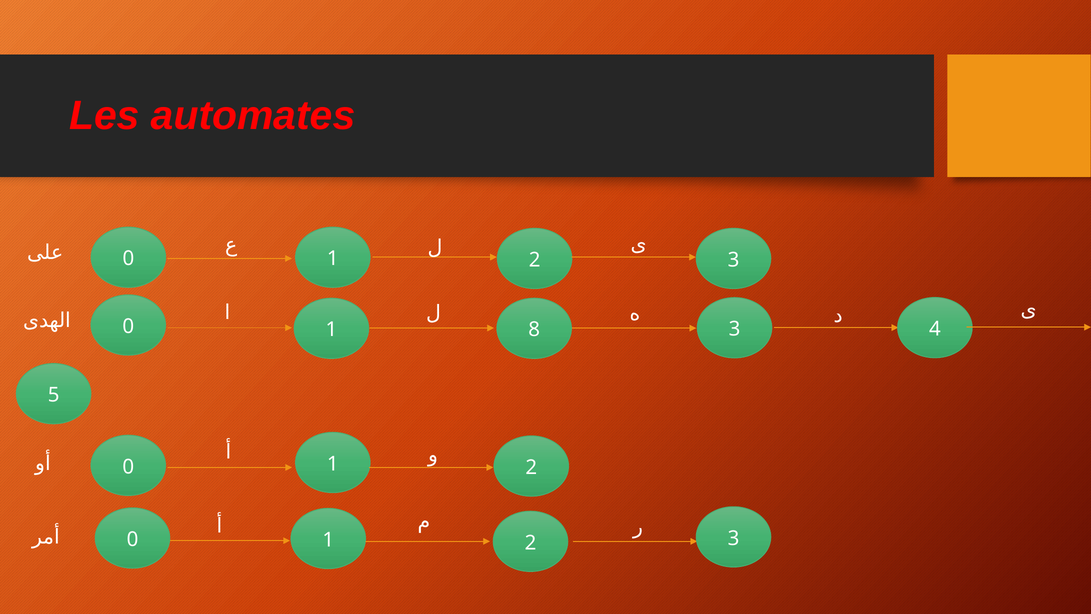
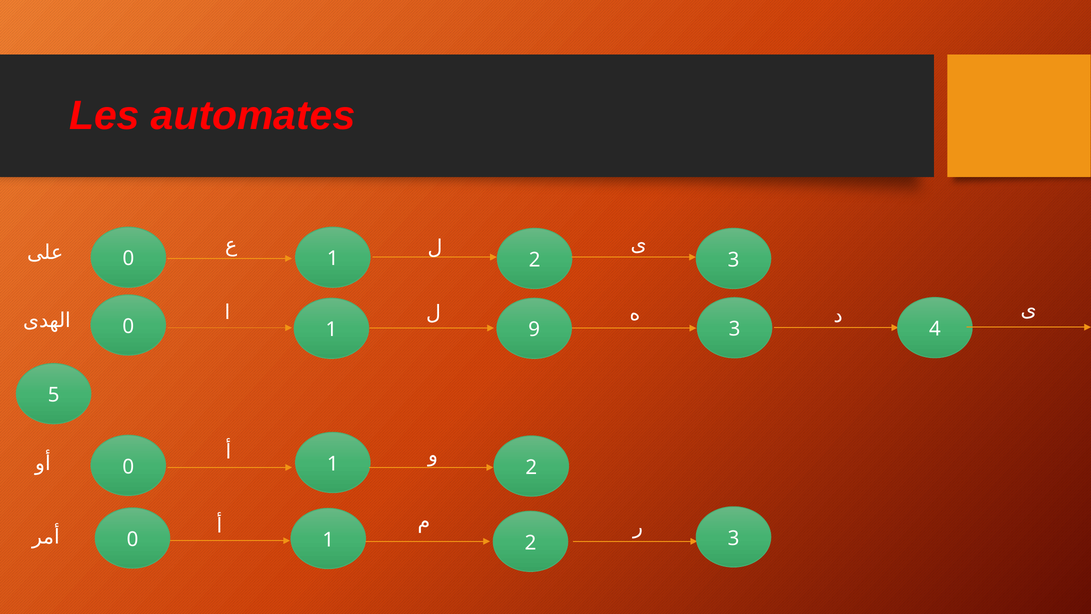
8: 8 -> 9 (534, 330)
